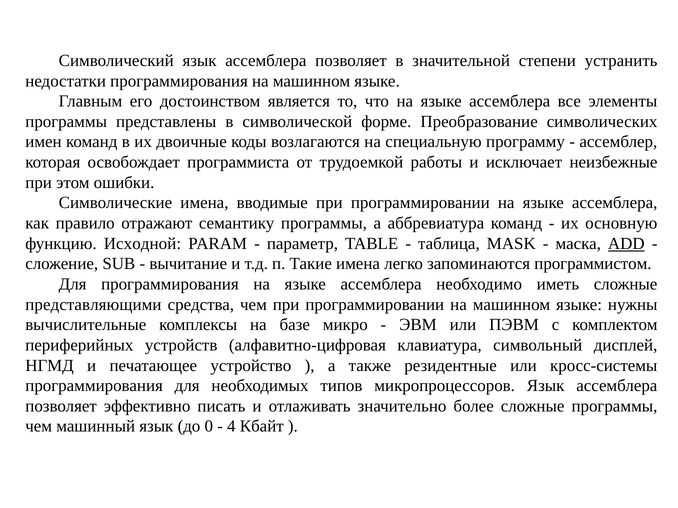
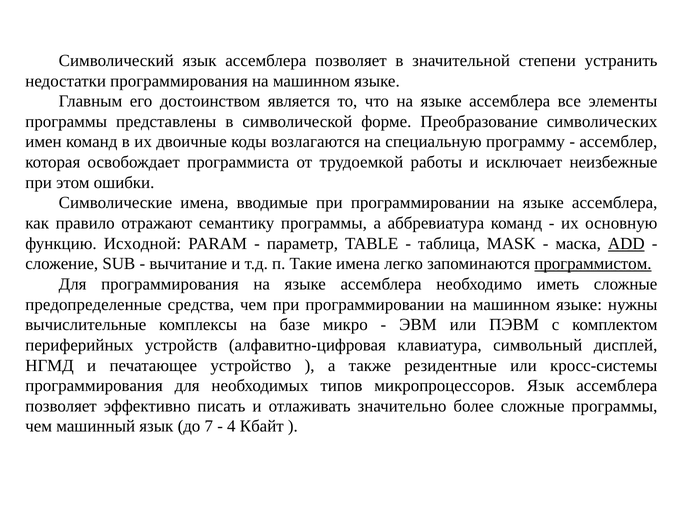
программистом underline: none -> present (593, 264)
представляющими: представляющими -> предопределенные (93, 305)
0: 0 -> 7 (209, 427)
